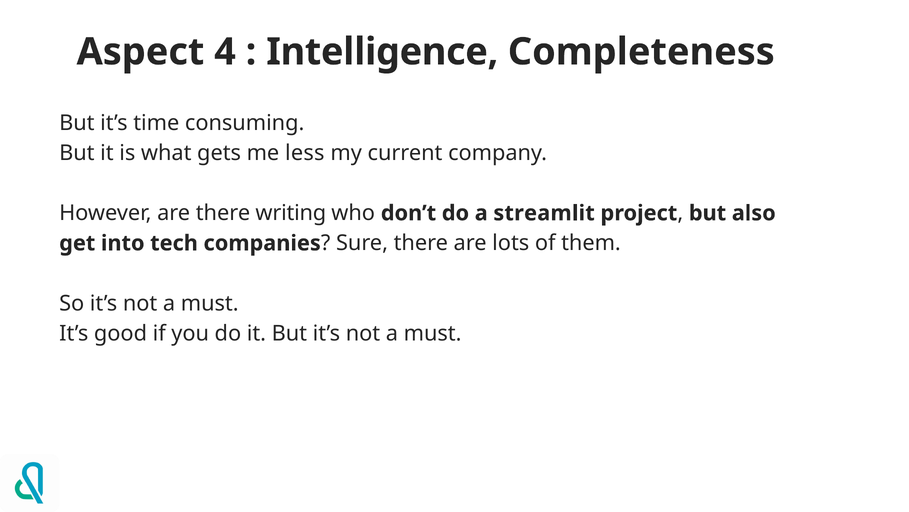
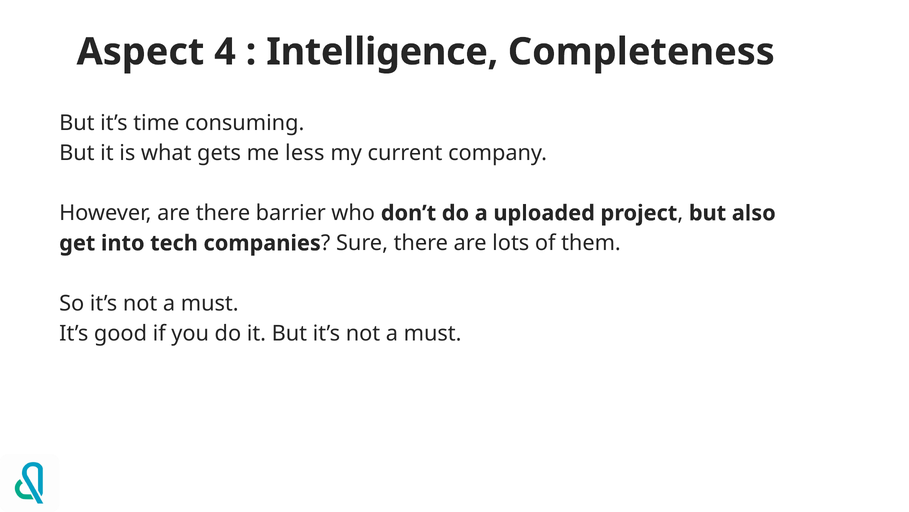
writing: writing -> barrier (291, 213)
streamlit: streamlit -> uploaded (544, 213)
